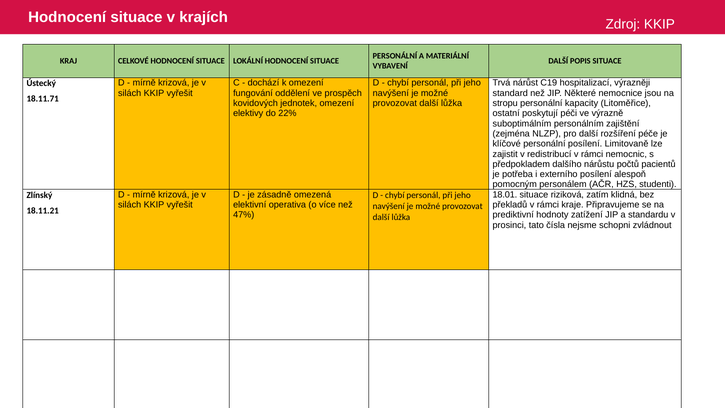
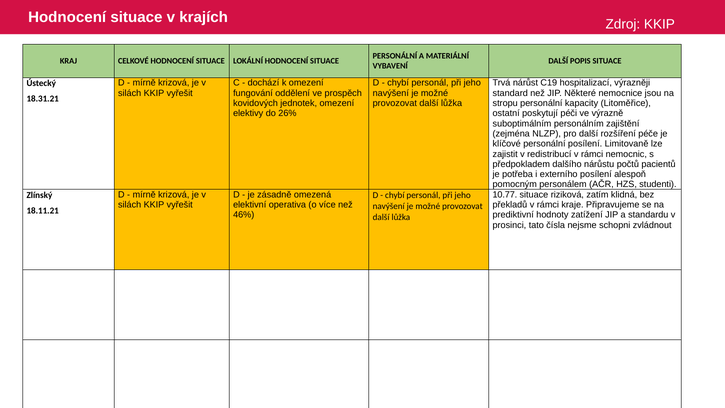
18.11.71: 18.11.71 -> 18.31.21 (43, 99)
22%: 22% -> 26% (287, 113)
18.01: 18.01 -> 10.77 (505, 195)
47%: 47% -> 46% (244, 215)
